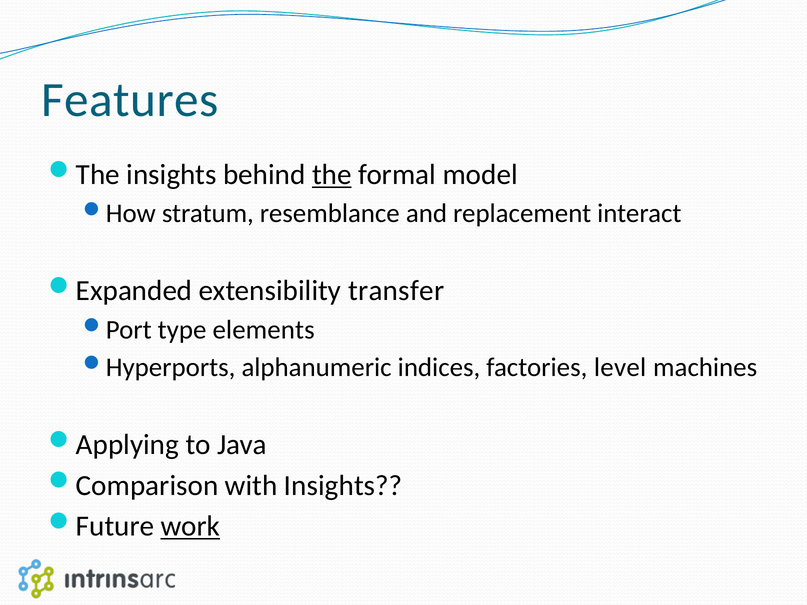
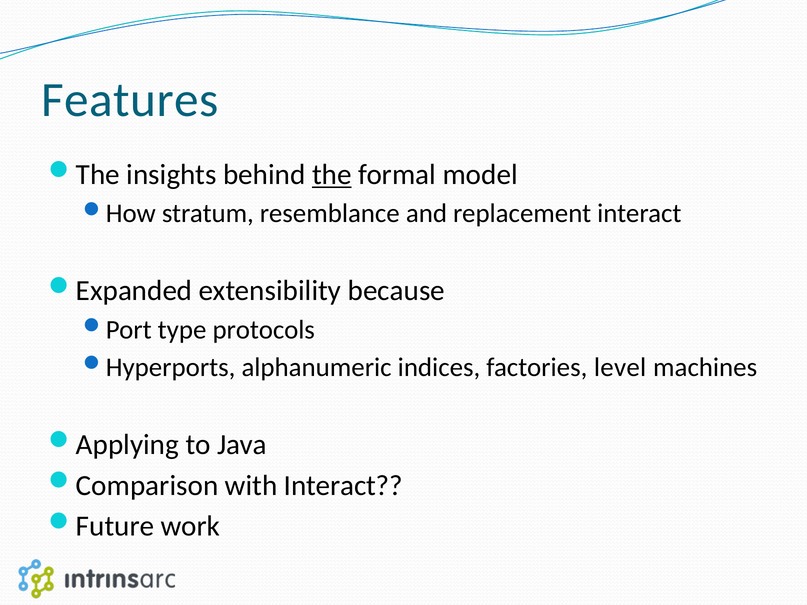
transfer: transfer -> because (396, 291)
elements: elements -> protocols (264, 330)
with Insights: Insights -> Interact (343, 486)
work underline: present -> none (190, 527)
